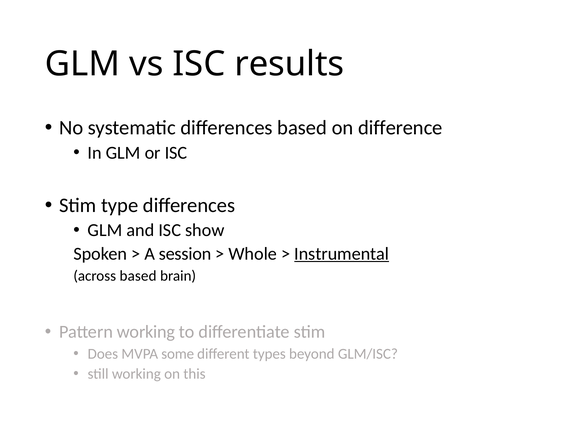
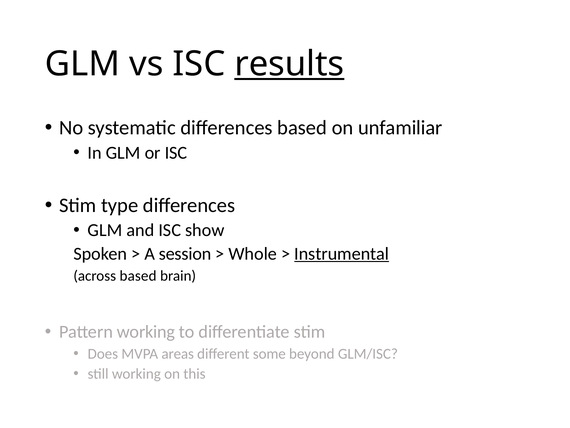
results underline: none -> present (289, 64)
difference: difference -> unfamiliar (400, 128)
some: some -> areas (178, 353)
types: types -> some (269, 353)
